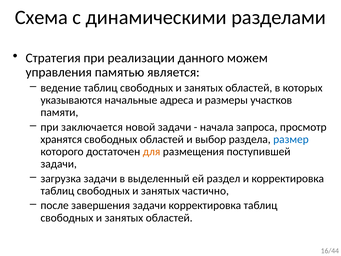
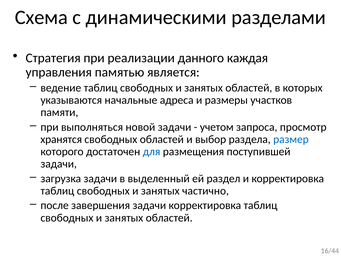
можем: можем -> каждая (247, 58)
заключается: заключается -> выполняться (92, 127)
начала: начала -> учетом (217, 127)
для colour: orange -> blue (152, 151)
